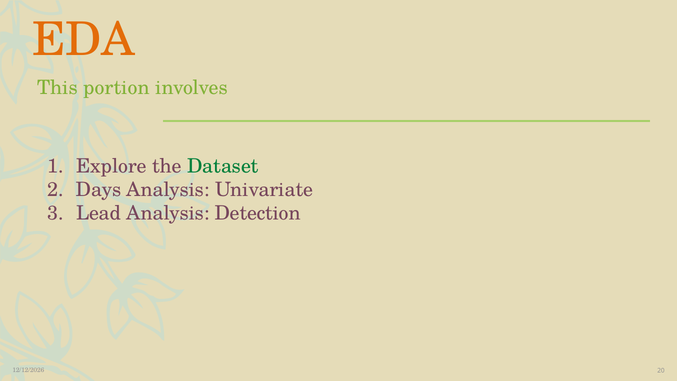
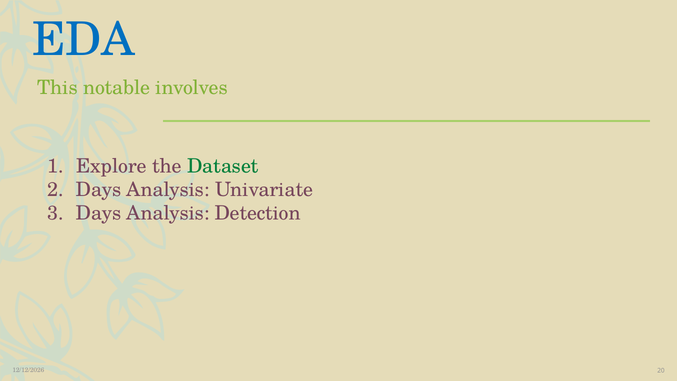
EDA colour: orange -> blue (84, 40)
portion: portion -> notable (117, 88)
Lead: Lead -> Days (99, 213)
